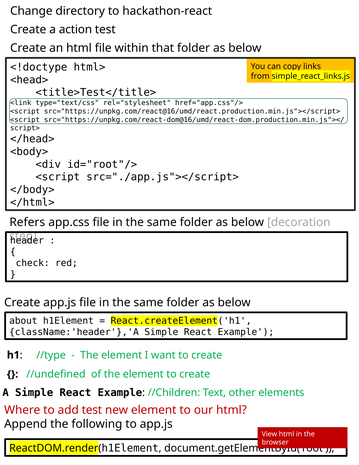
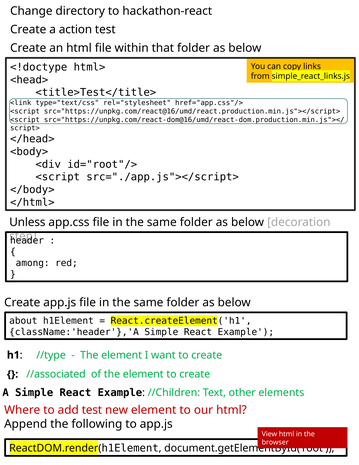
Refers: Refers -> Unless (27, 222)
check: check -> among (33, 263)
//undefined: //undefined -> //associated (56, 374)
